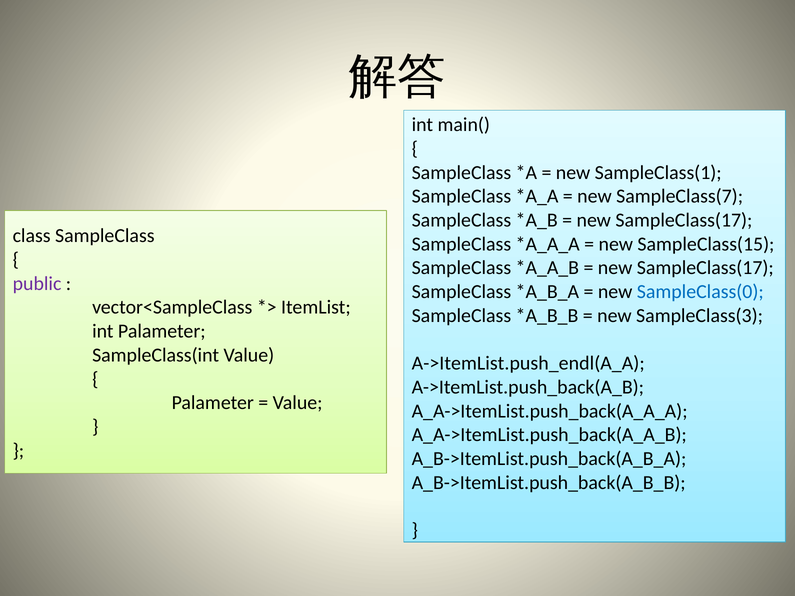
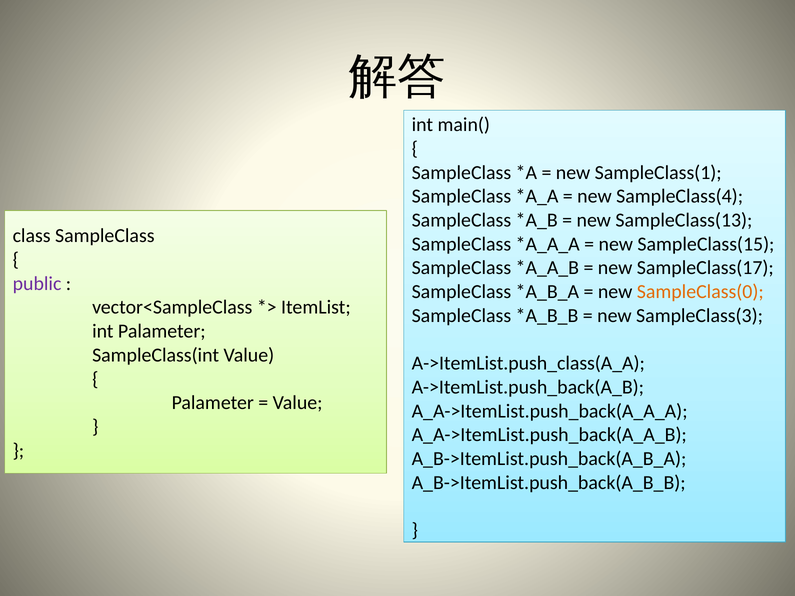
SampleClass(7: SampleClass(7 -> SampleClass(4 (680, 196)
SampleClass(17: SampleClass(17 -> SampleClass(13 (684, 220)
SampleClass(0 colour: blue -> orange (700, 292)
A->ItemList.push_endl(A_A: A->ItemList.push_endl(A_A -> A->ItemList.push_class(A_A (528, 363)
